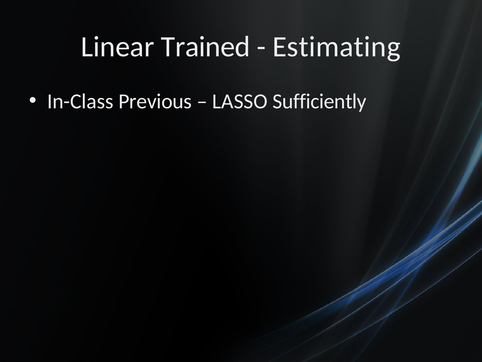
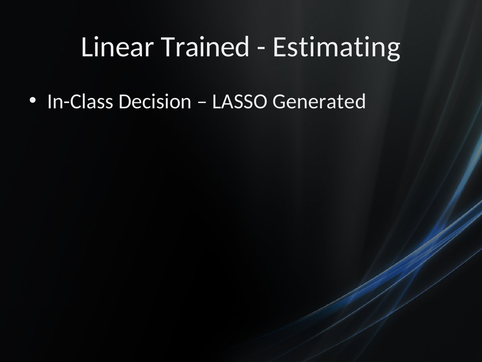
Previous: Previous -> Decision (155, 101)
Sufficiently: Sufficiently -> Generated (319, 101)
